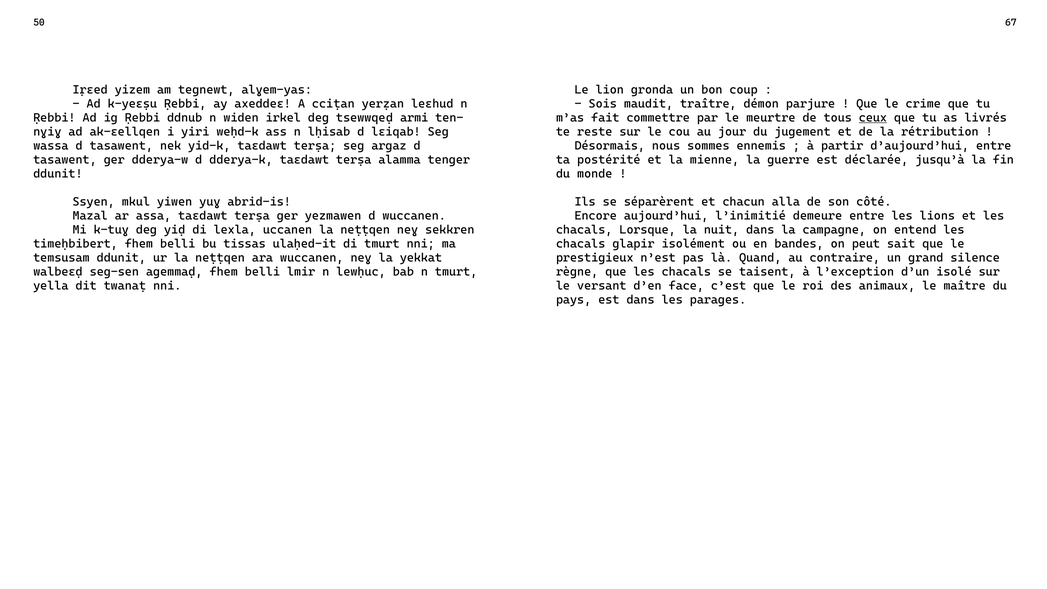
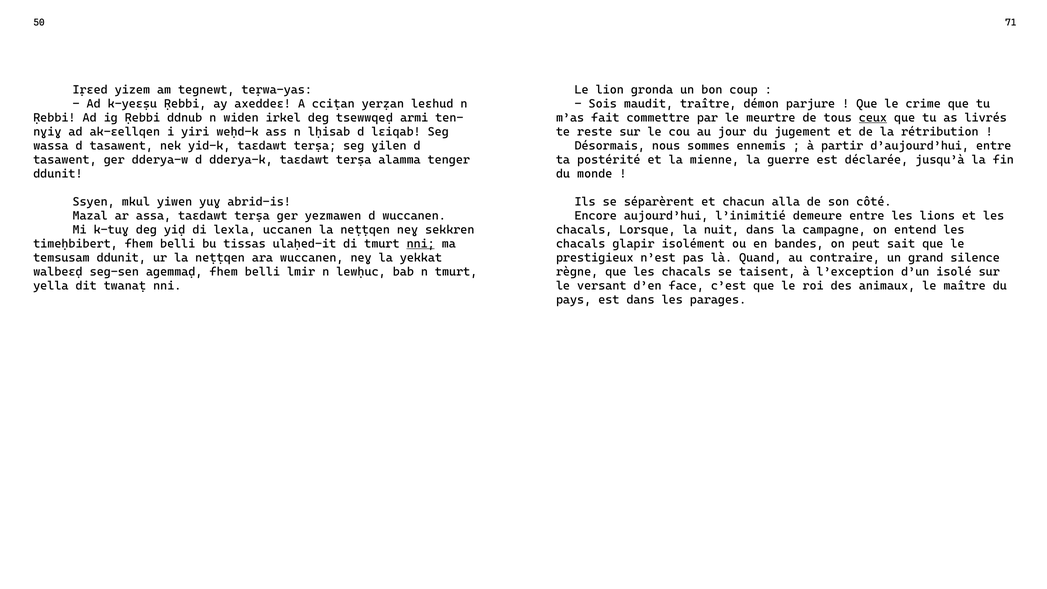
67: 67 -> 71 (1011, 23)
alɣem-yas: alɣem-yas -> teṛwa-yas (277, 90)
argaz: argaz -> ɣilen (389, 146)
nni underline: none -> present (421, 244)
